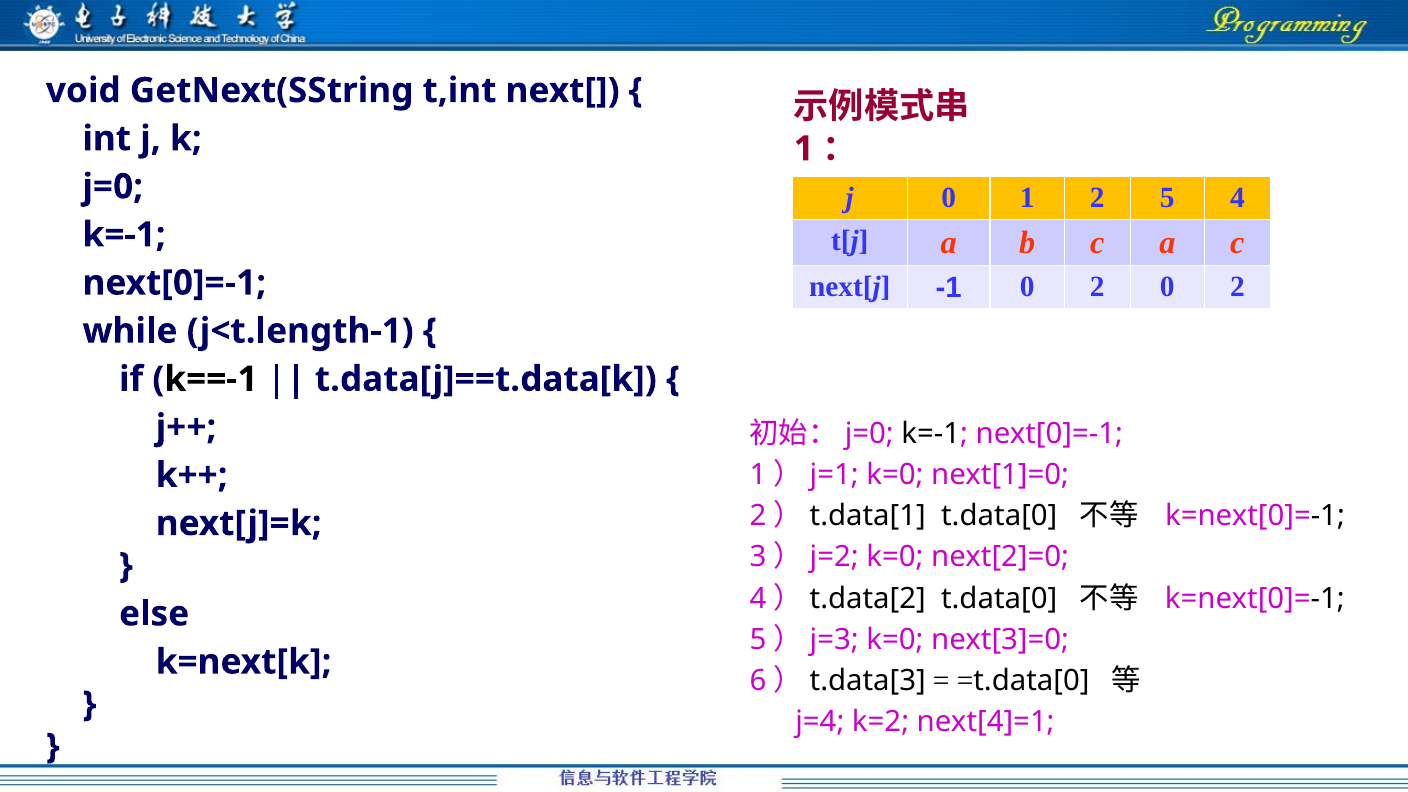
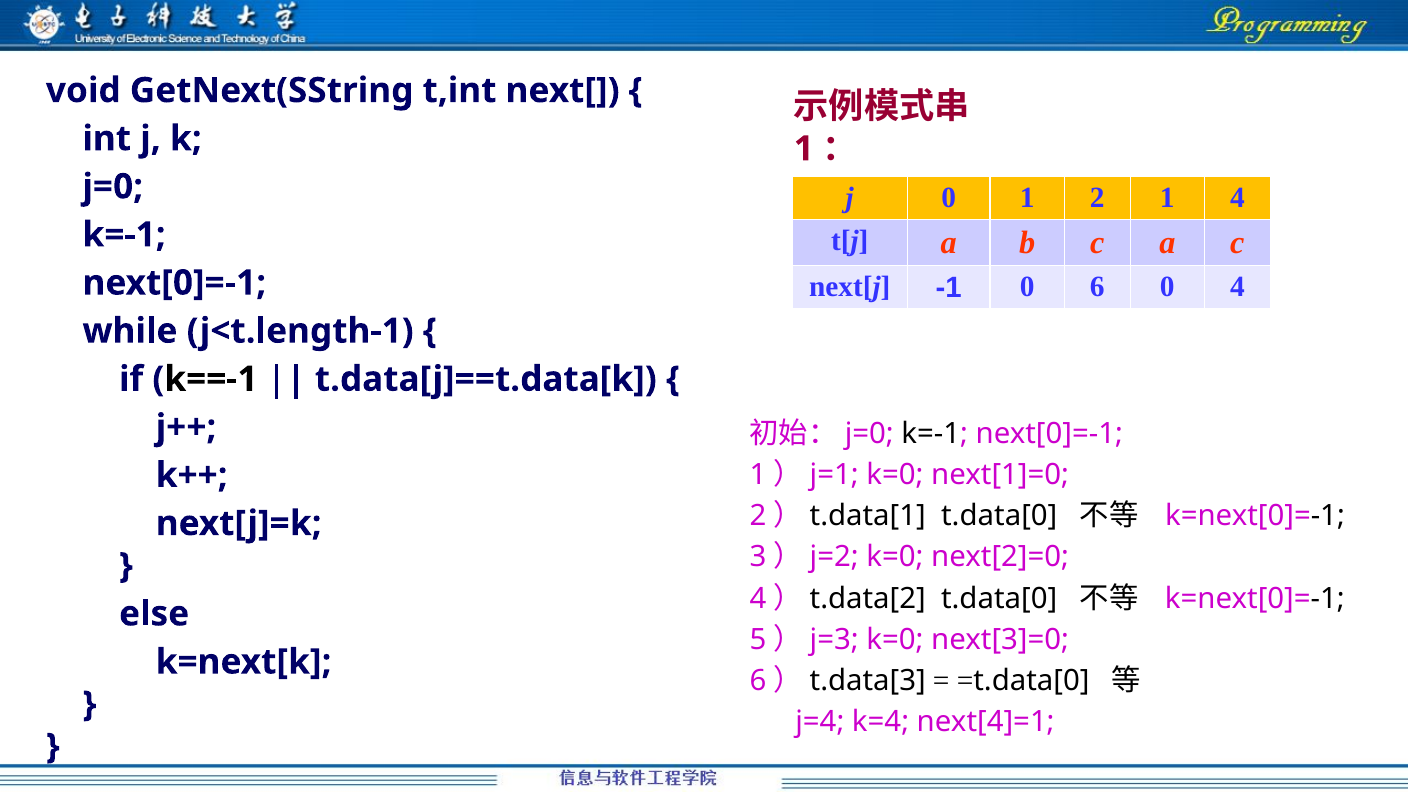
2 5: 5 -> 1 (1167, 198)
-1 0 2: 2 -> 6 (1097, 287)
2: 2 -> 4 (1237, 287)
k=2: k=2 -> k=4 (881, 722)
